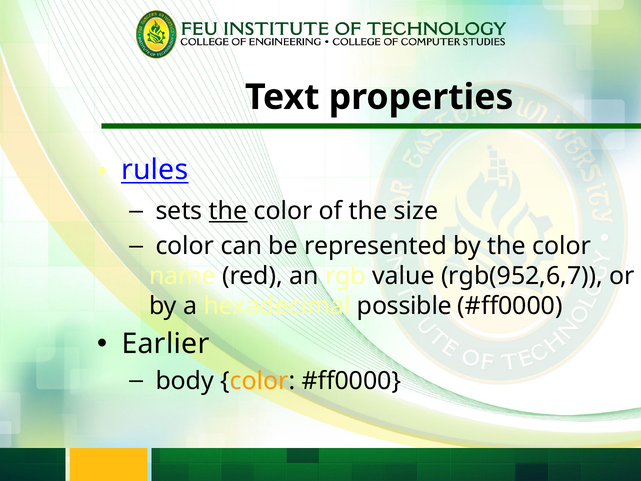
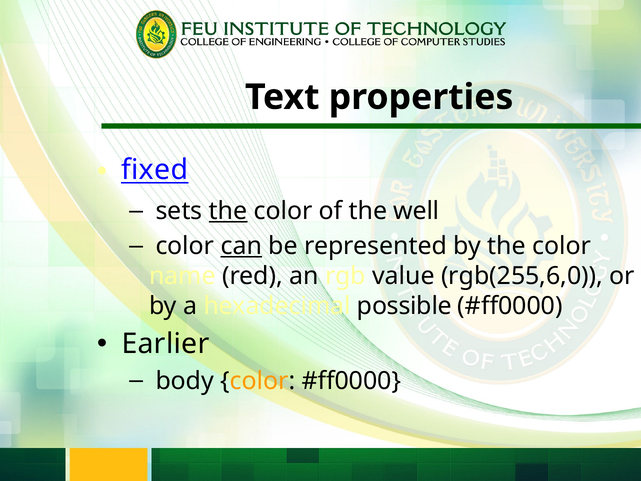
rules: rules -> fixed (155, 170)
size: size -> well (416, 211)
can underline: none -> present (241, 246)
rgb(952,6,7: rgb(952,6,7 -> rgb(255,6,0 (522, 276)
